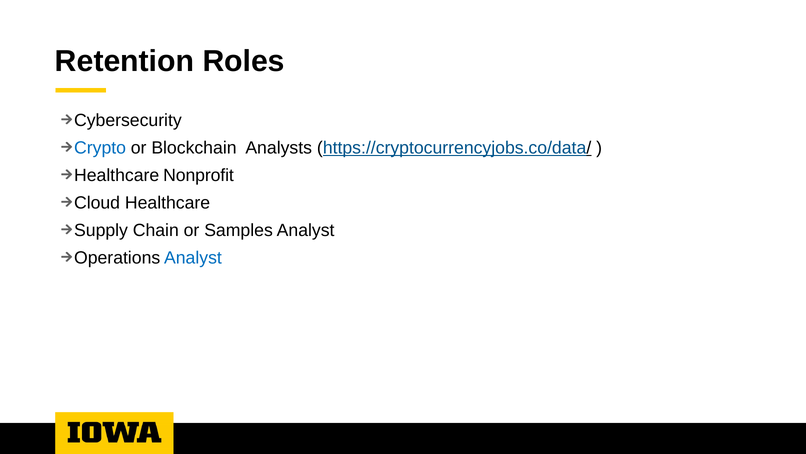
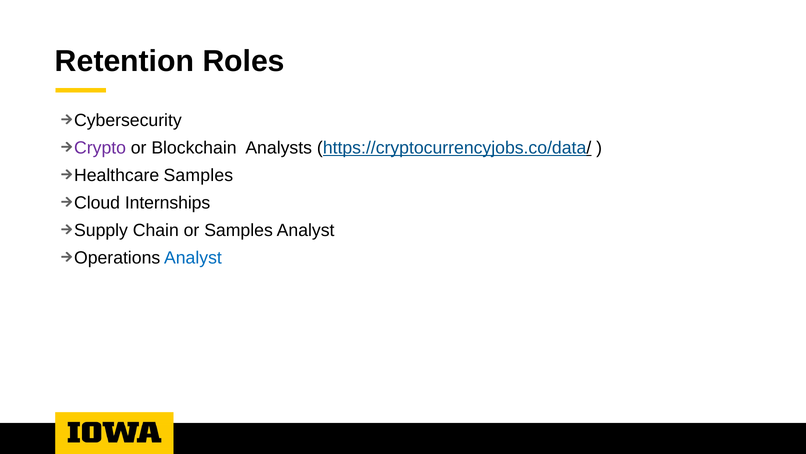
Crypto colour: blue -> purple (100, 148)
Healthcare Nonprofit: Nonprofit -> Samples (198, 175)
Cloud Healthcare: Healthcare -> Internships (168, 202)
